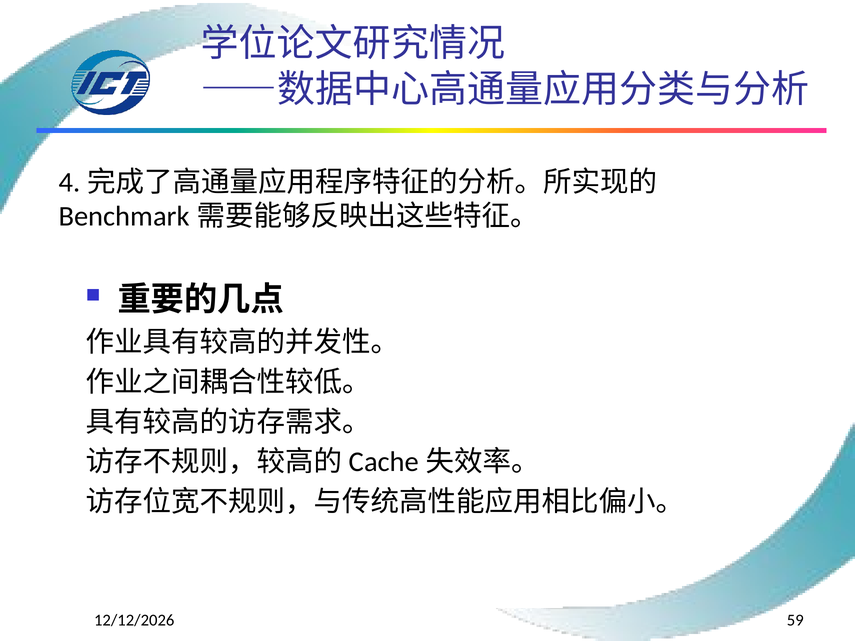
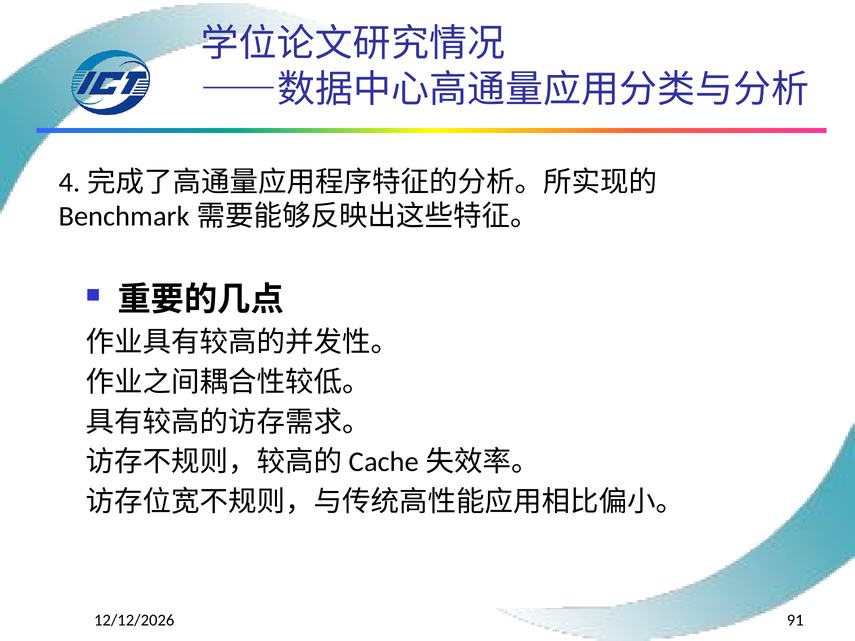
59: 59 -> 91 (795, 621)
